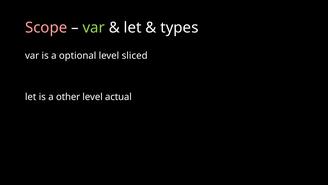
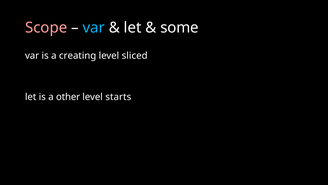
var colour: light green -> light blue (94, 28)
types: types -> some (179, 28)
optional: optional -> creating (78, 55)
actual: actual -> starts (118, 97)
